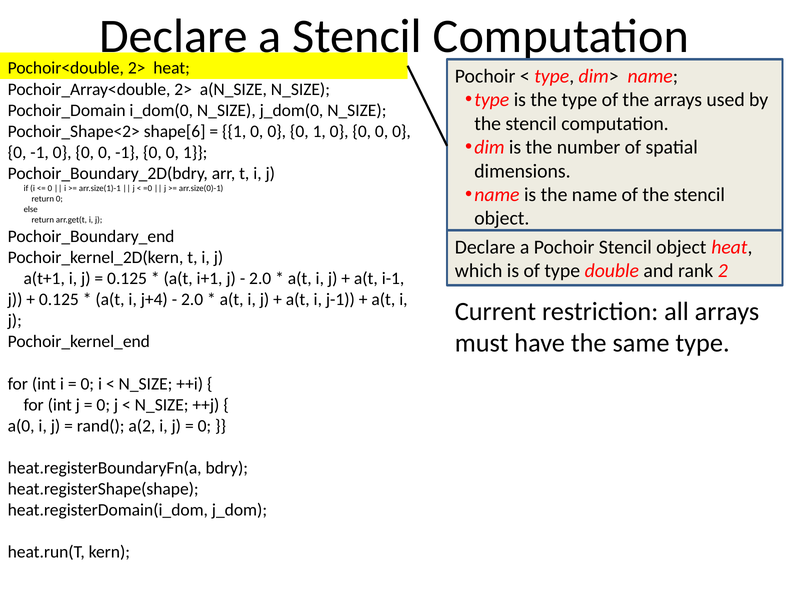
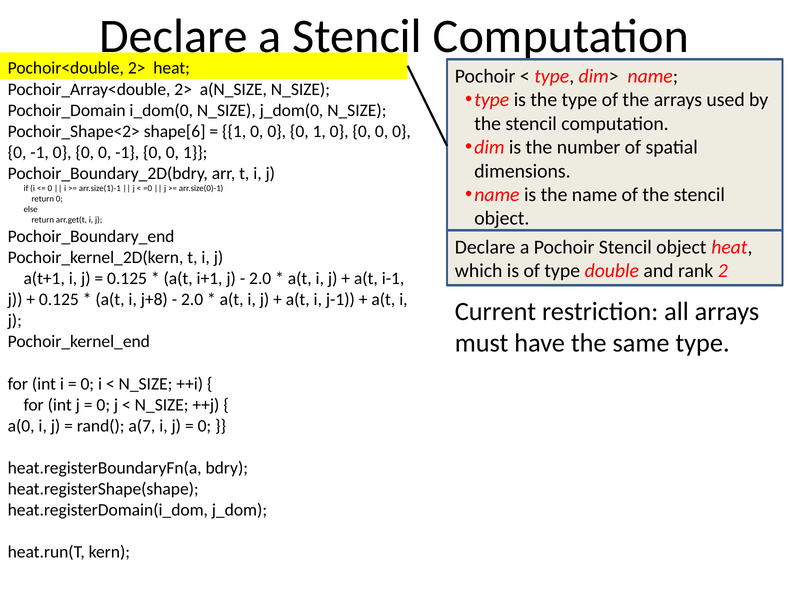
j+4: j+4 -> j+8 (154, 299)
a(2: a(2 -> a(7 (142, 426)
